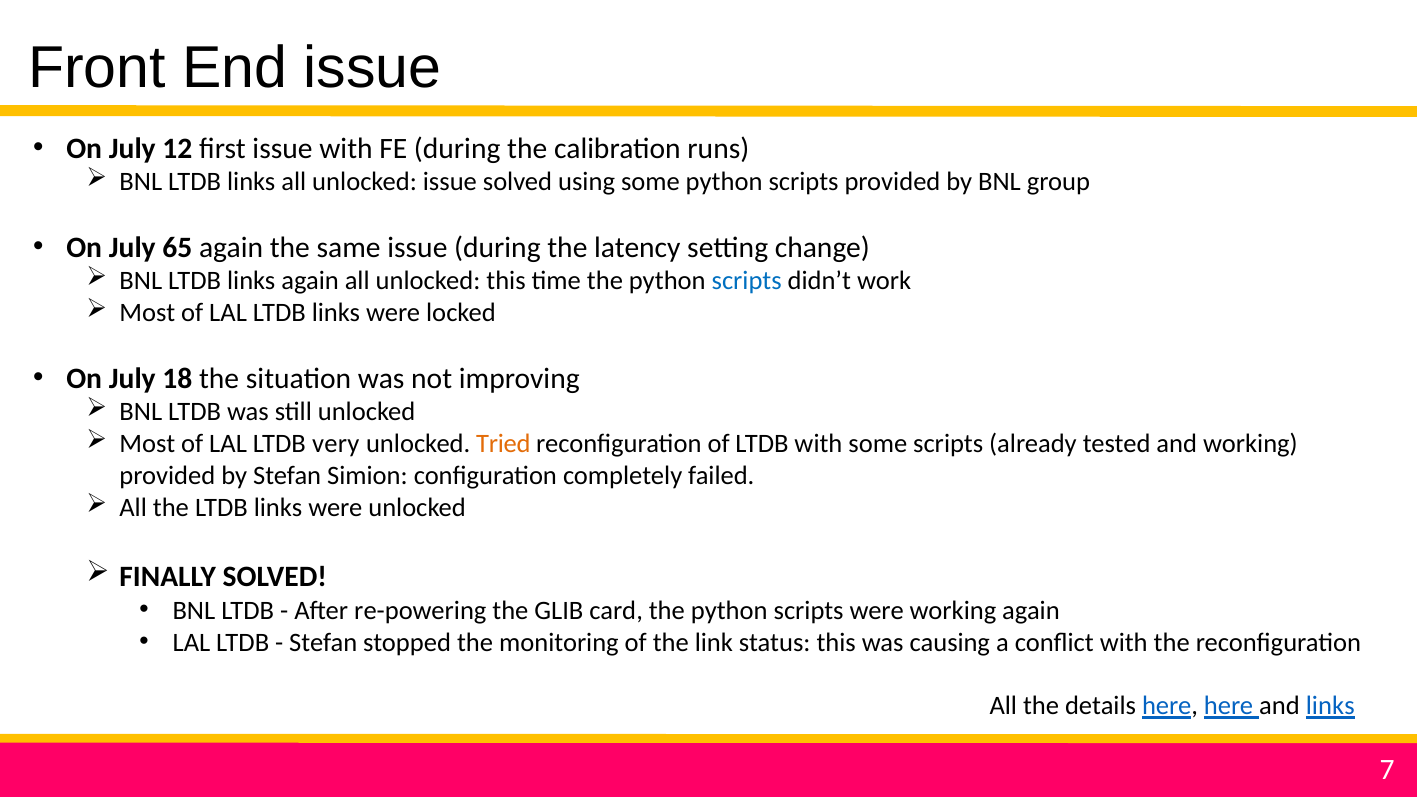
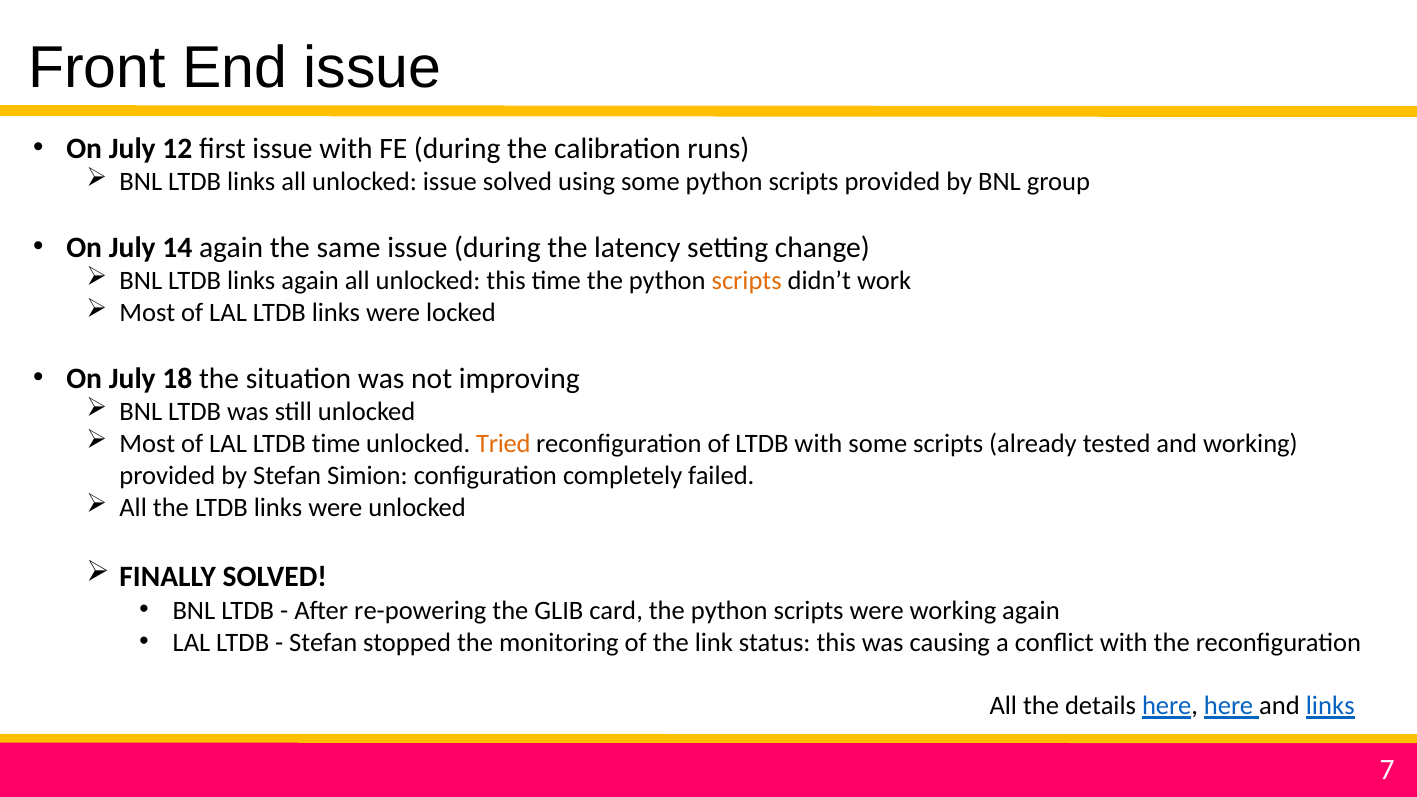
65: 65 -> 14 (177, 248)
scripts colour: blue -> orange (747, 281)
LTDB very: very -> time (336, 444)
